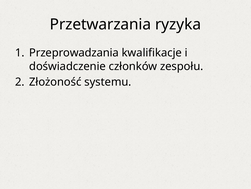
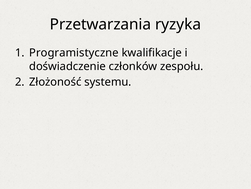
Przeprowadzania: Przeprowadzania -> Programistyczne (74, 53)
